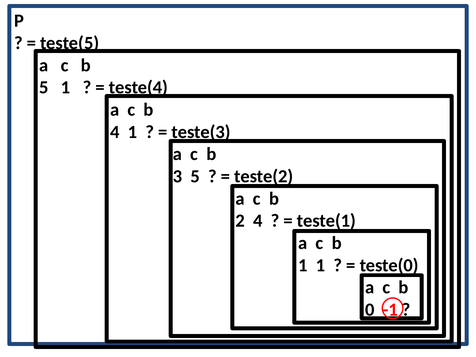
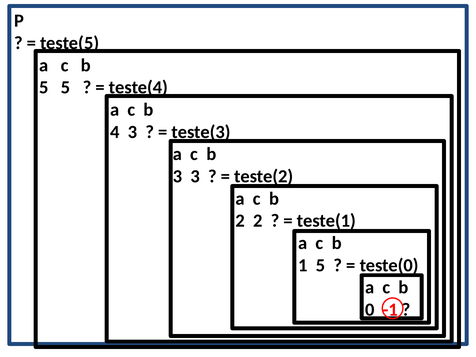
5 1: 1 -> 5 (66, 87)
4 1: 1 -> 3 (133, 132)
3 5: 5 -> 3 (195, 176)
2 4: 4 -> 2 (258, 221)
1 1: 1 -> 5 (321, 265)
